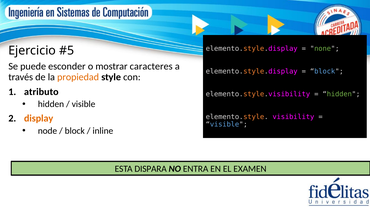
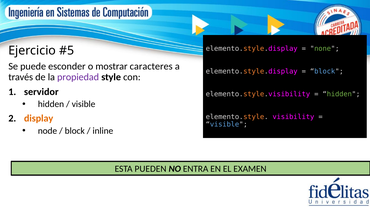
propiedad colour: orange -> purple (78, 77)
atributo: atributo -> servidor (41, 92)
DISPARA: DISPARA -> PUEDEN (151, 169)
